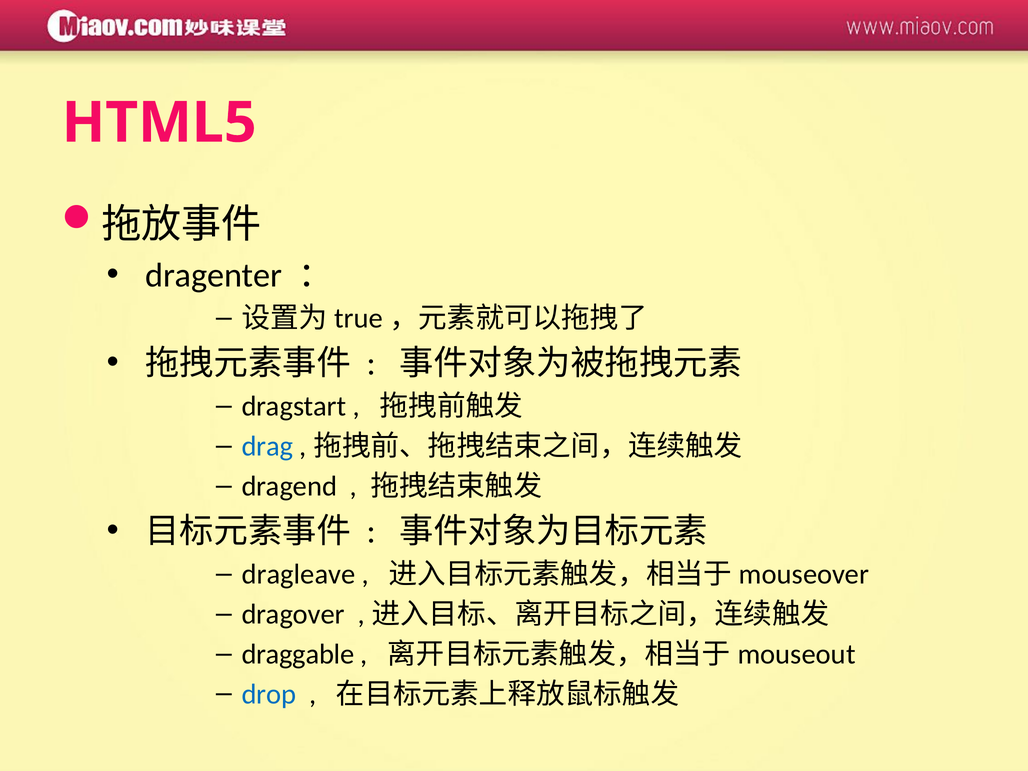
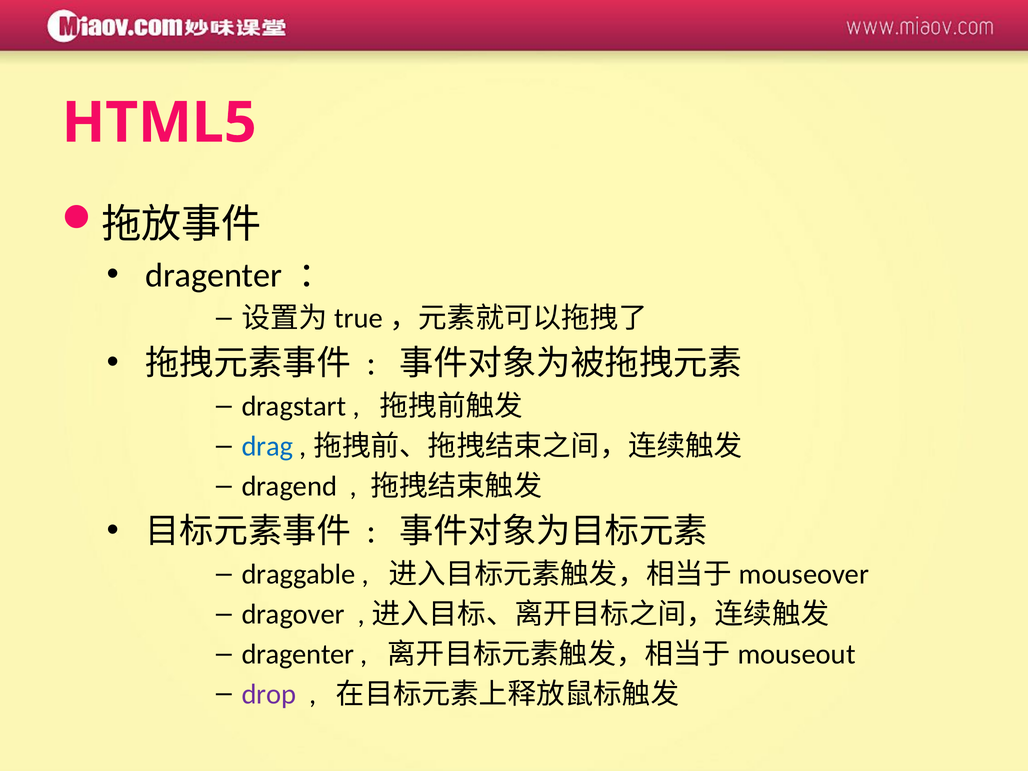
dragleave: dragleave -> draggable (299, 574)
draggable: draggable -> dragenter (298, 654)
drop colour: blue -> purple (269, 694)
